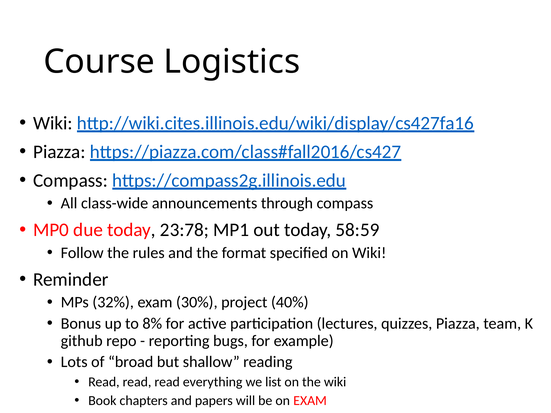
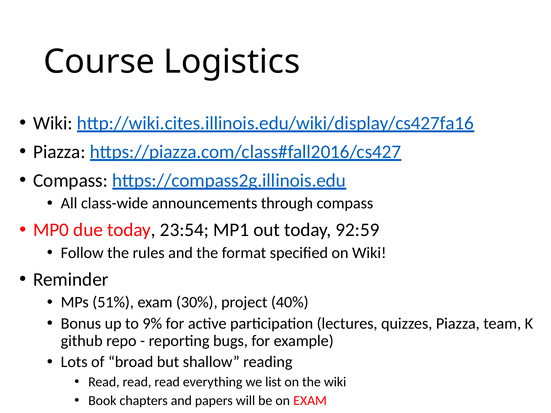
23:78: 23:78 -> 23:54 (184, 230)
58:59: 58:59 -> 92:59 (358, 230)
32%: 32% -> 51% (113, 302)
8%: 8% -> 9% (152, 324)
